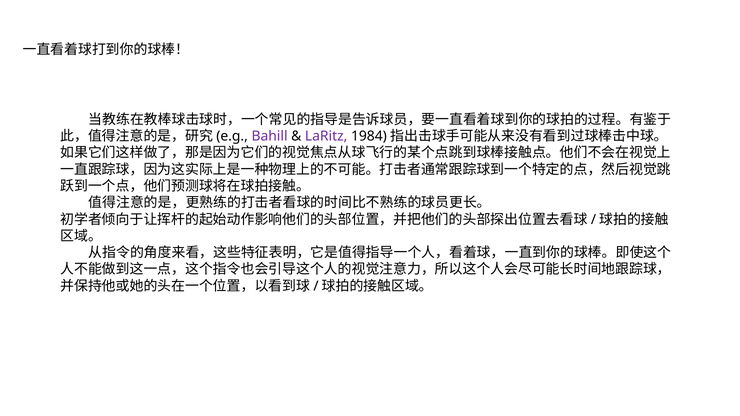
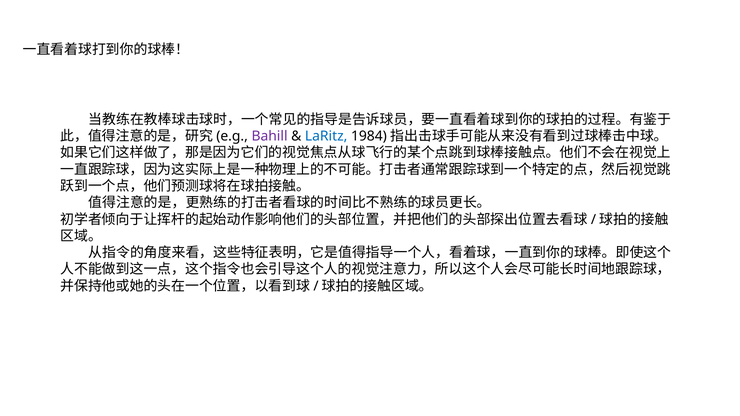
LaRitz colour: purple -> blue (326, 136)
